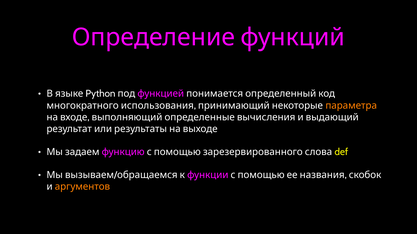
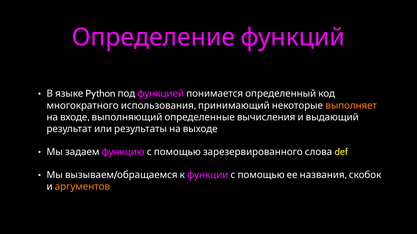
параметра: параметра -> выполняет (351, 106)
